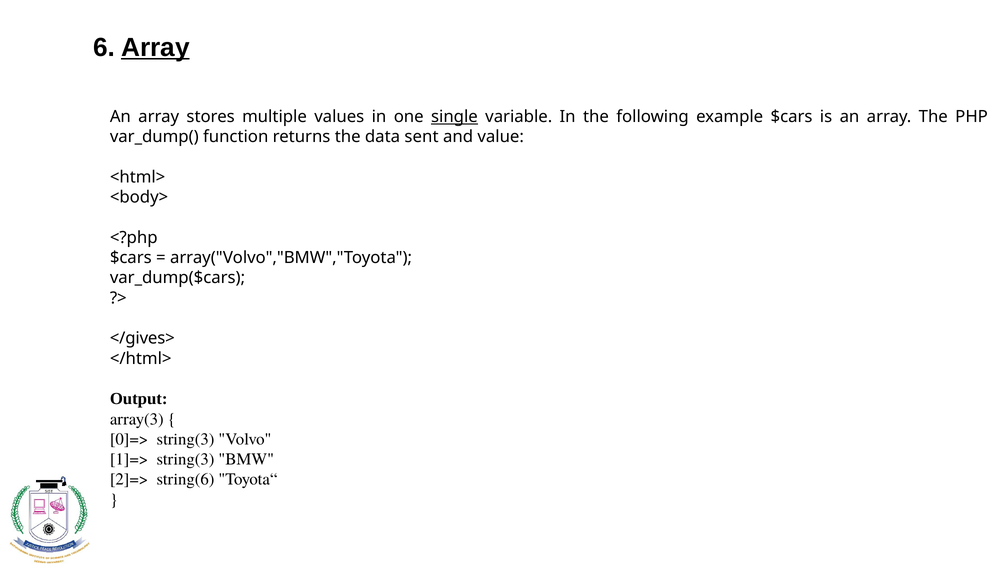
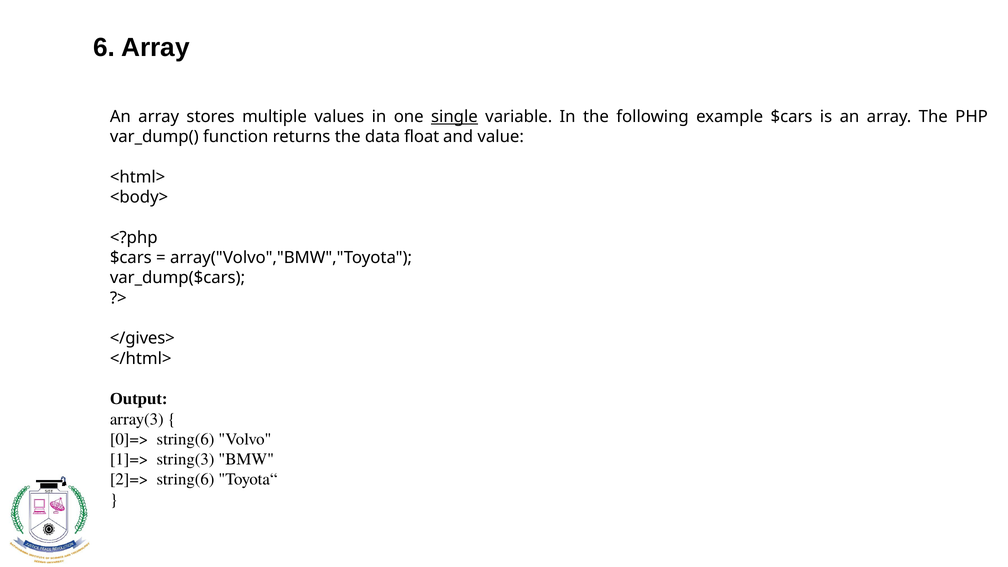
Array underline: present -> none (155, 47)
sent: sent -> float (422, 137)
0]=> string(3: string(3 -> string(6 (185, 439)
